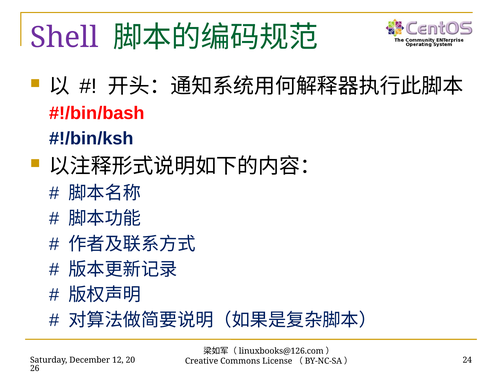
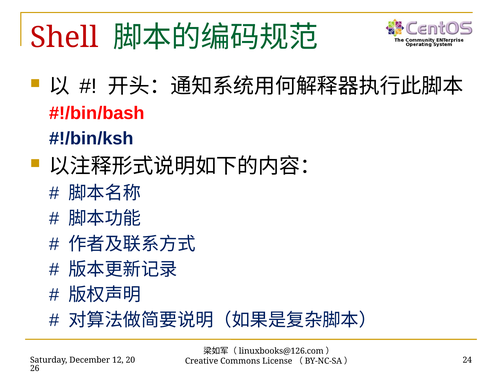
Shell colour: purple -> red (64, 37)
